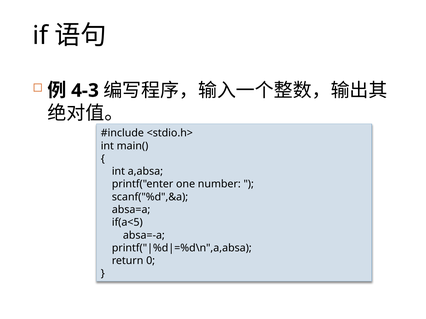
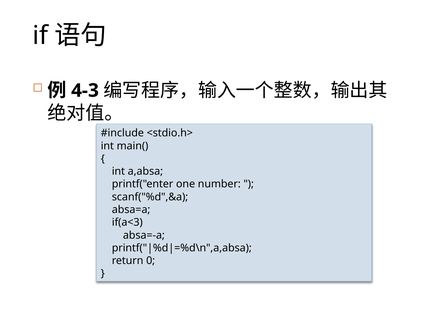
if(a<5: if(a<5 -> if(a<3 (127, 223)
